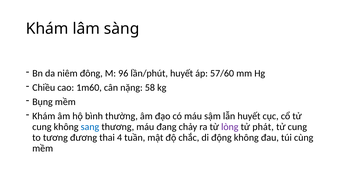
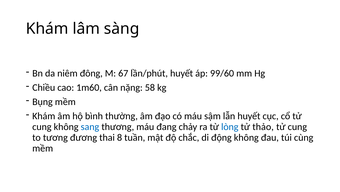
96: 96 -> 67 (123, 73)
57/60: 57/60 -> 99/60 (222, 73)
lòng colour: purple -> blue (230, 126)
phát: phát -> thảo (263, 126)
4: 4 -> 8 (120, 137)
